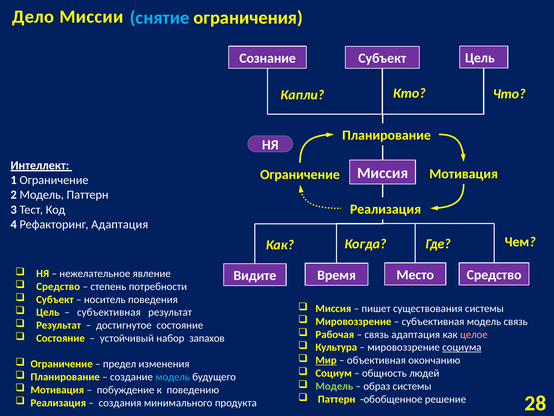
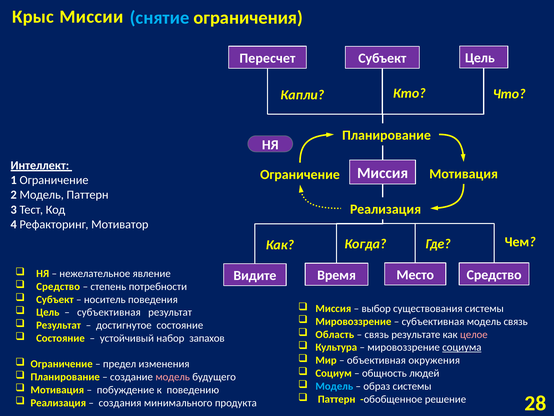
Дело: Дело -> Крыс (33, 17)
Сознание: Сознание -> Пересчет (267, 58)
Рефакторинг Адаптация: Адаптация -> Мотиватор (120, 224)
пишет: пишет -> выбор (376, 308)
Рабочая: Рабочая -> Область (335, 334)
связь адаптация: адаптация -> результате (416, 334)
Мир underline: present -> none (326, 360)
окончанию: окончанию -> окружения (434, 360)
модель colour: light blue -> pink (173, 376)
Модель colour: light green -> light blue (334, 386)
